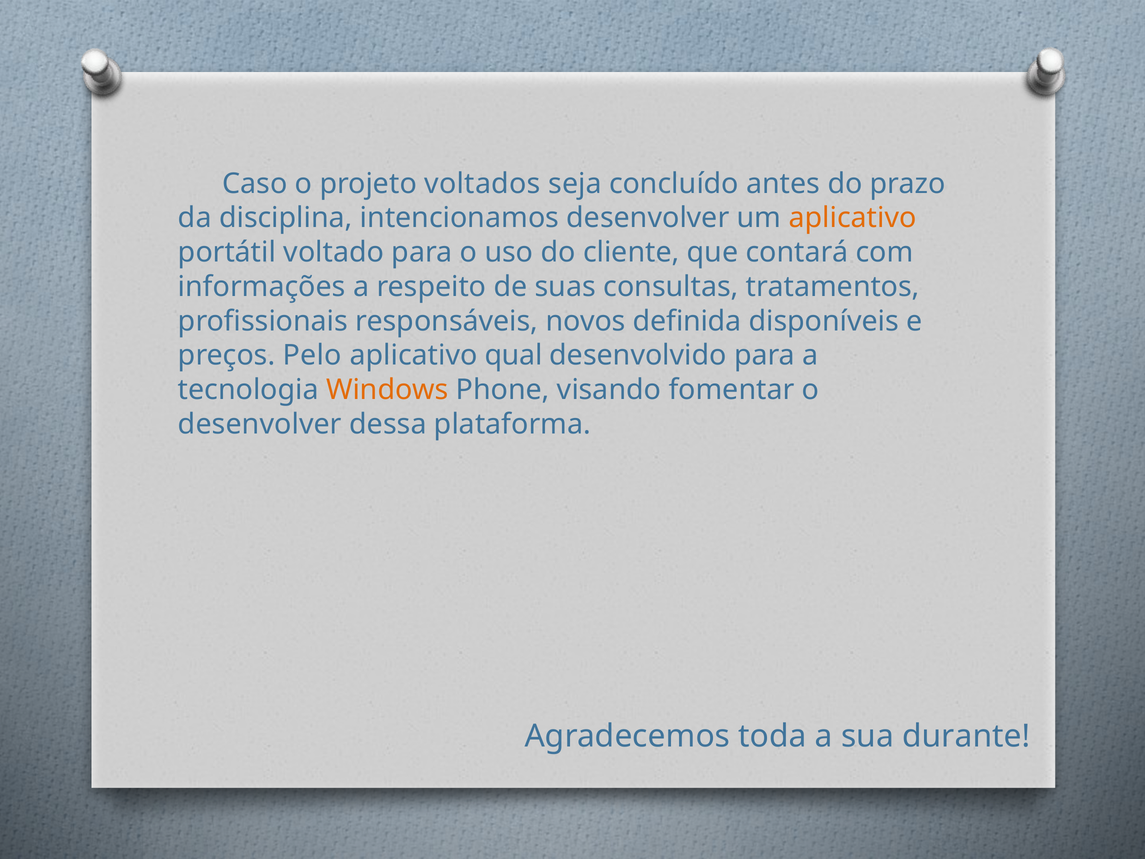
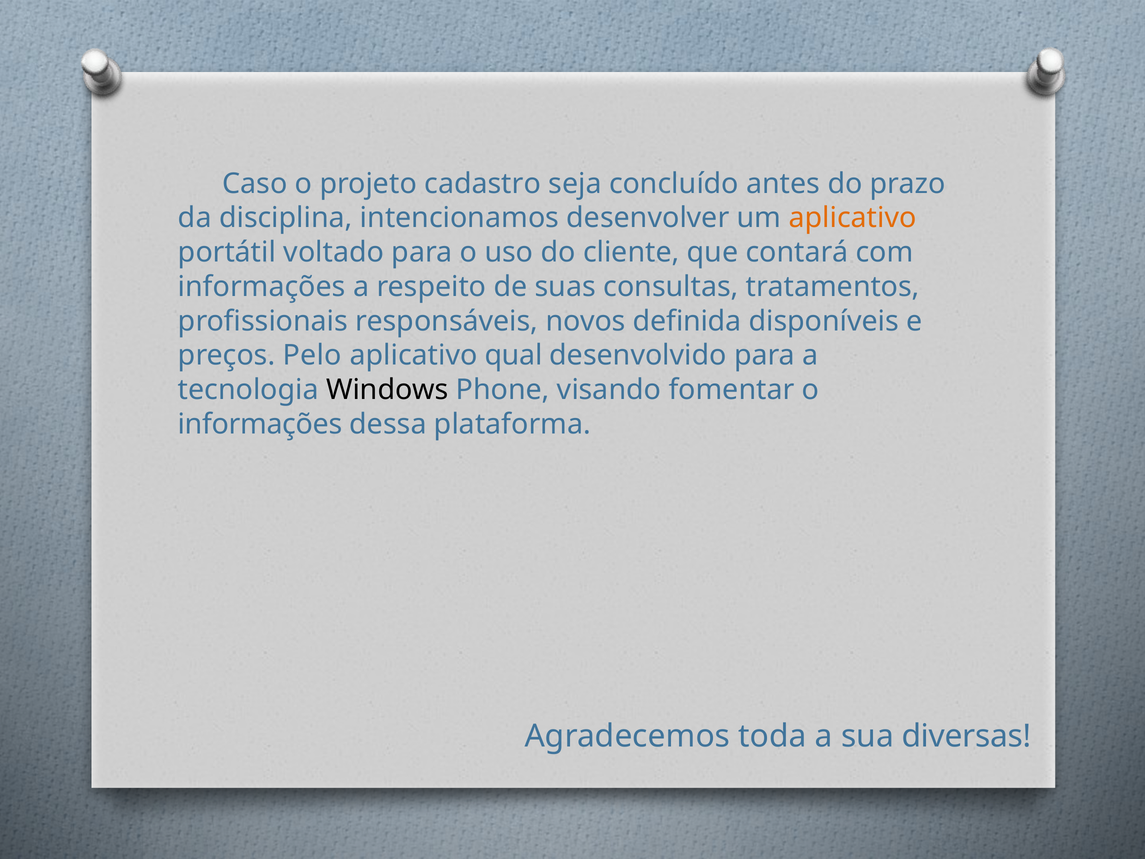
voltados: voltados -> cadastro (483, 184)
Windows colour: orange -> black (387, 390)
desenvolver: desenvolver -> informações (260, 424)
durante: durante -> diversas (966, 736)
